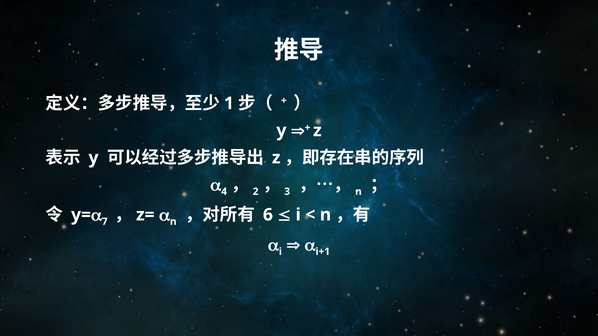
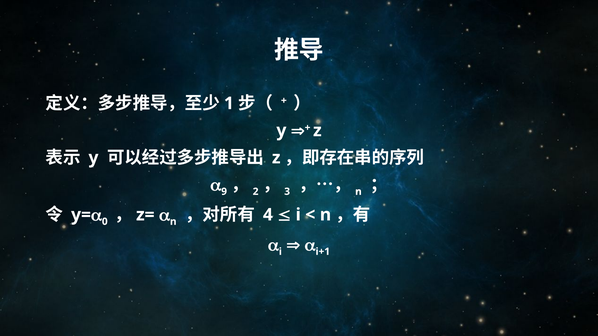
4: 4 -> 9 (224, 192)
7: 7 -> 0 (105, 222)
6: 6 -> 4 (268, 215)
